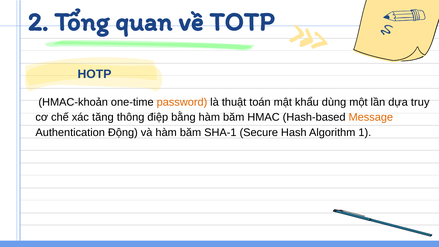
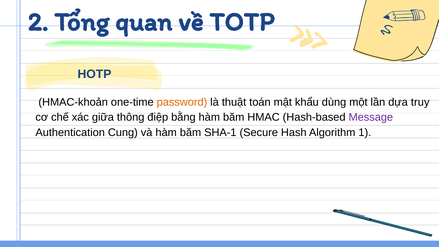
tăng: tăng -> giữa (103, 117)
Message colour: orange -> purple (371, 117)
Động: Động -> Cung (123, 132)
